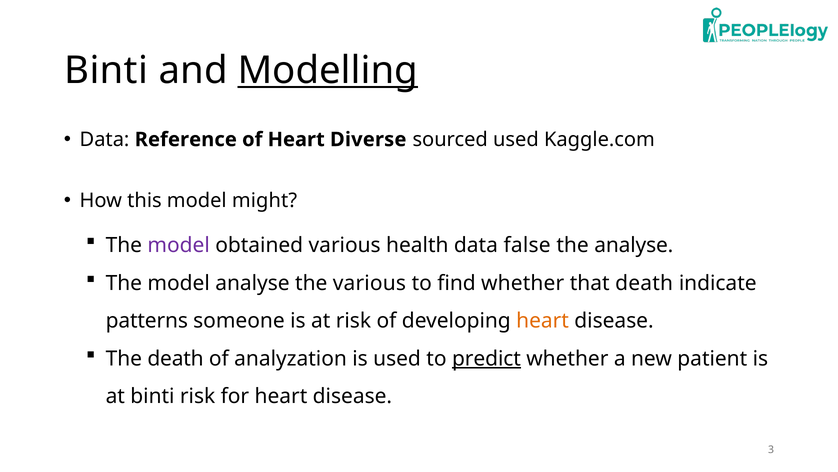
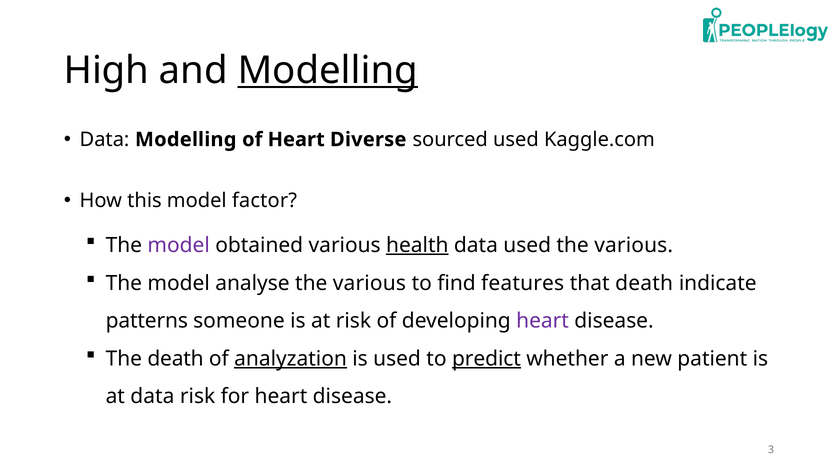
Binti: Binti -> High (106, 70)
Data Reference: Reference -> Modelling (186, 139)
might: might -> factor (264, 200)
health underline: none -> present (417, 245)
data false: false -> used (527, 245)
analyse: analyse -> various (634, 245)
find whether: whether -> features (523, 283)
heart colour: orange -> purple (543, 320)
analyzation underline: none -> present (291, 358)
at binti: binti -> data (152, 396)
